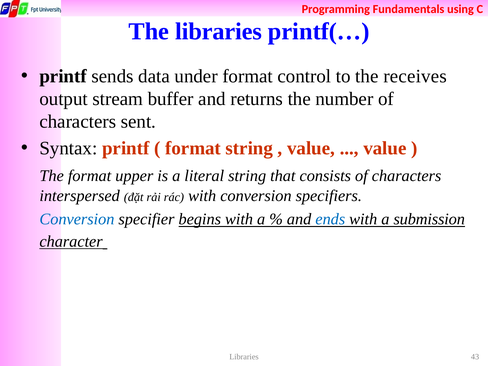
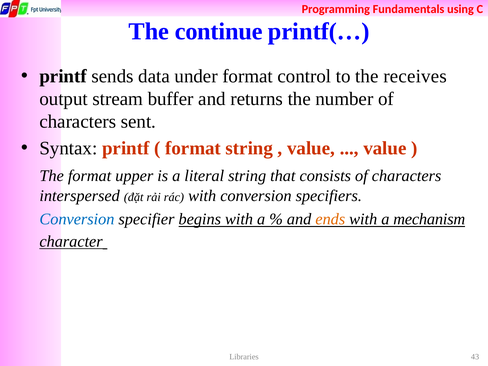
The libraries: libraries -> continue (219, 31)
ends colour: blue -> orange (330, 219)
submission: submission -> mechanism (429, 219)
